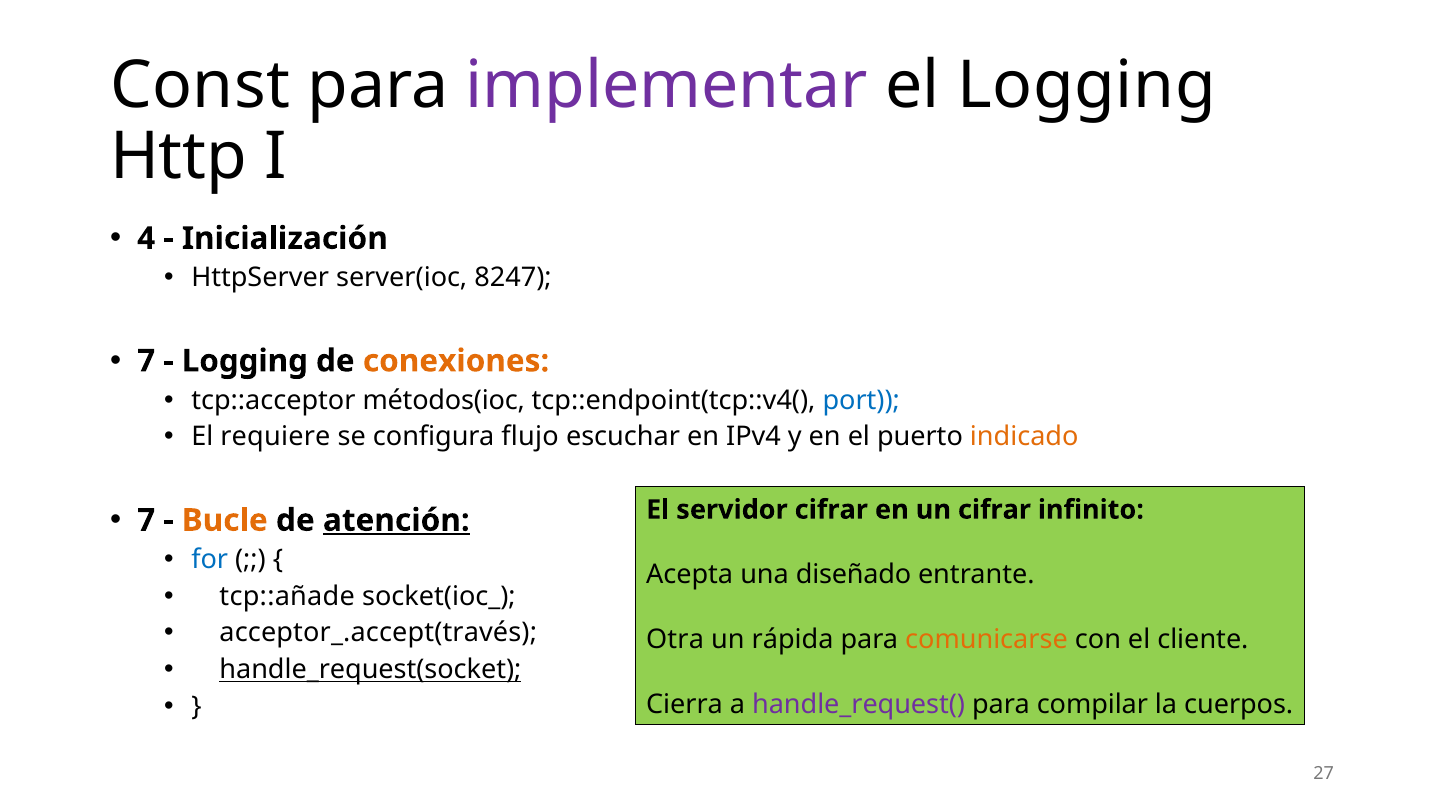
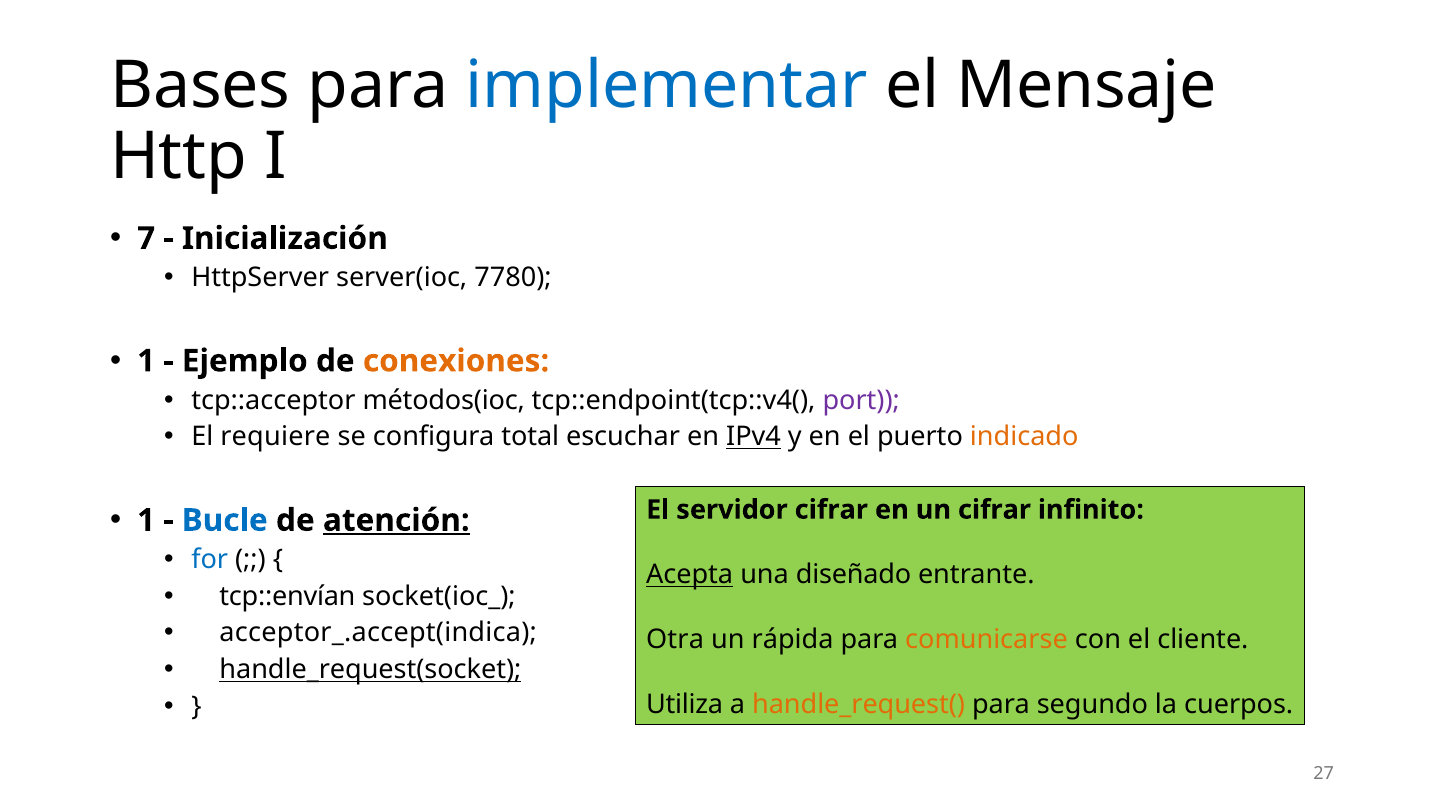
Const: Const -> Bases (200, 86)
implementar colour: purple -> blue (667, 86)
el Logging: Logging -> Mensaje (1087, 86)
4: 4 -> 7 (146, 238)
8247: 8247 -> 7780 (513, 278)
7: 7 -> 1 (146, 361)
Logging: Logging -> Ejemplo (245, 361)
port colour: blue -> purple (861, 400)
flujo: flujo -> total (530, 437)
IPv4 underline: none -> present (753, 437)
7: 7 -> 1 (146, 520)
Bucle colour: orange -> blue (225, 520)
Acepta underline: none -> present (690, 575)
tcp::añade: tcp::añade -> tcp::envían (287, 596)
acceptor_.accept(través: acceptor_.accept(través -> acceptor_.accept(indica (378, 633)
Cierra: Cierra -> Utiliza (685, 705)
handle_request( colour: purple -> orange (859, 705)
compilar: compilar -> segundo (1092, 705)
